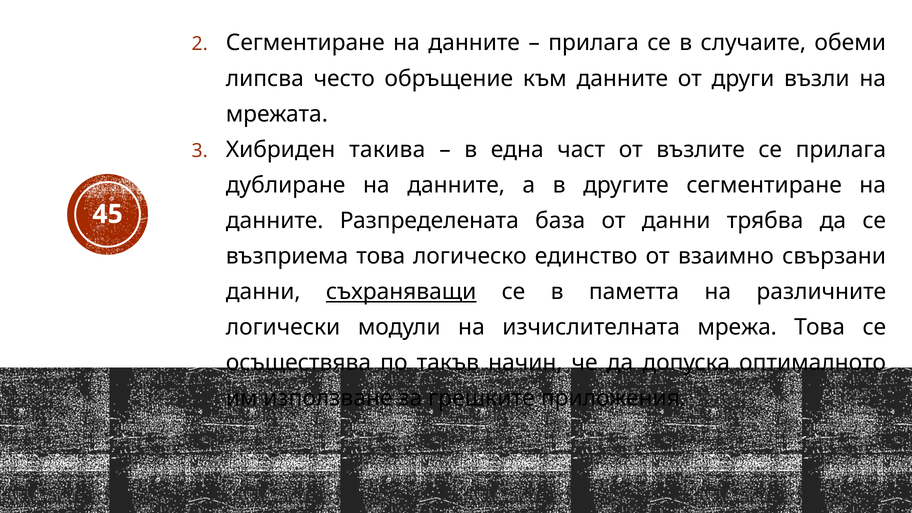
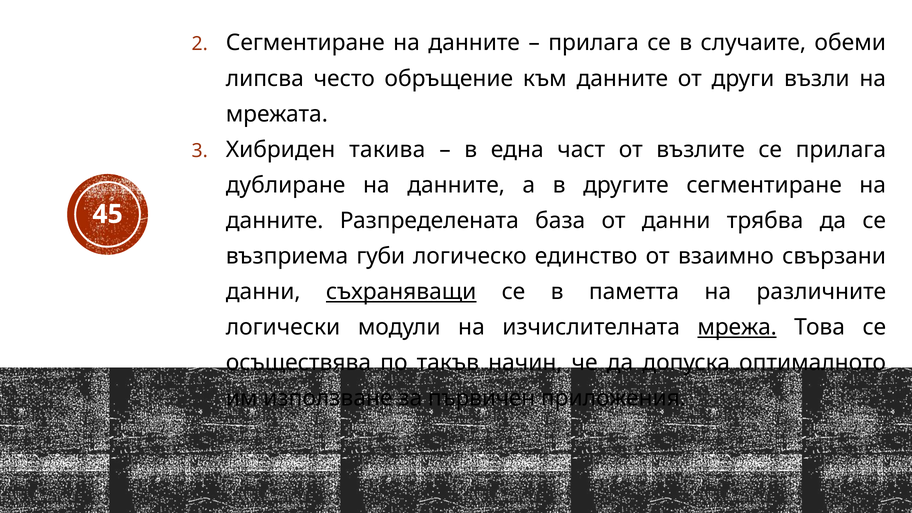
възприема това: това -> губи (381, 256)
мрежа underline: none -> present (737, 327)
грешките: грешките -> първичен (482, 398)
